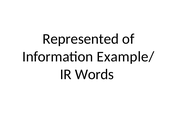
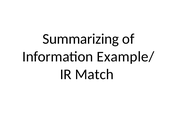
Represented: Represented -> Summarizing (81, 39)
Words: Words -> Match (94, 74)
